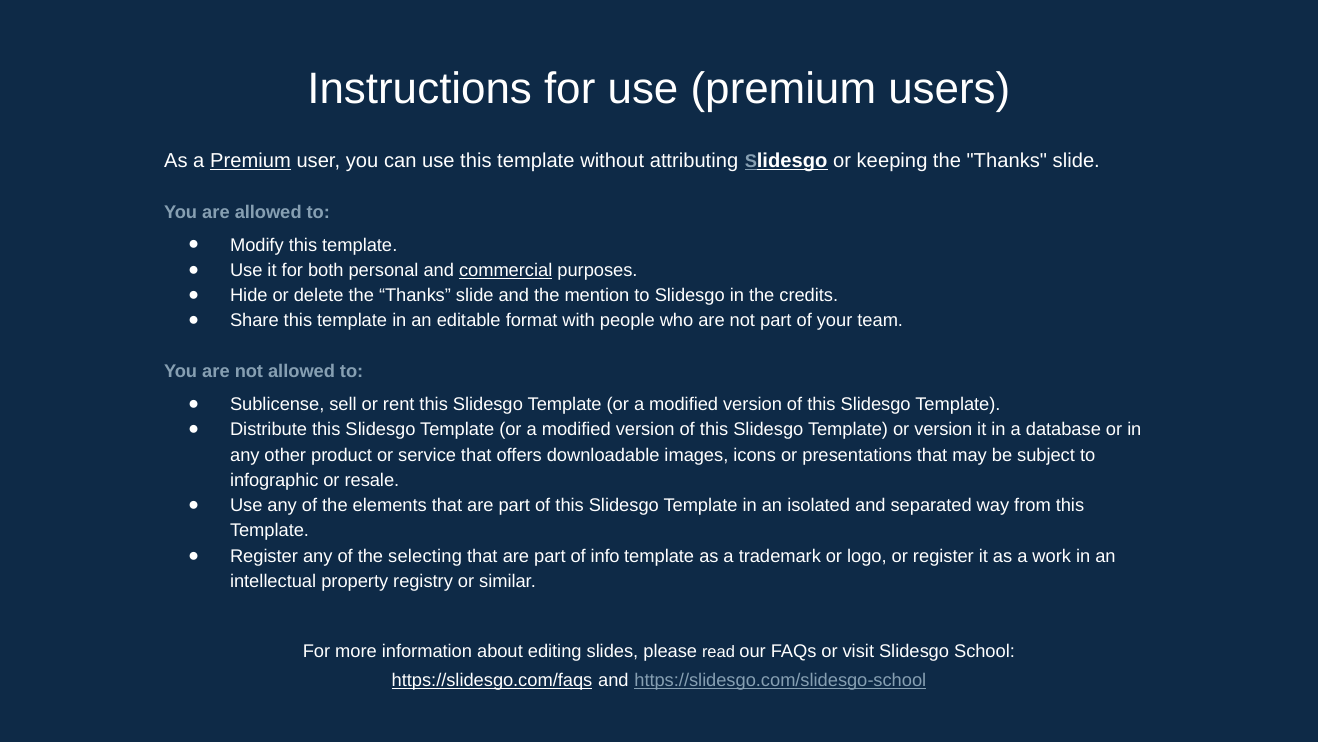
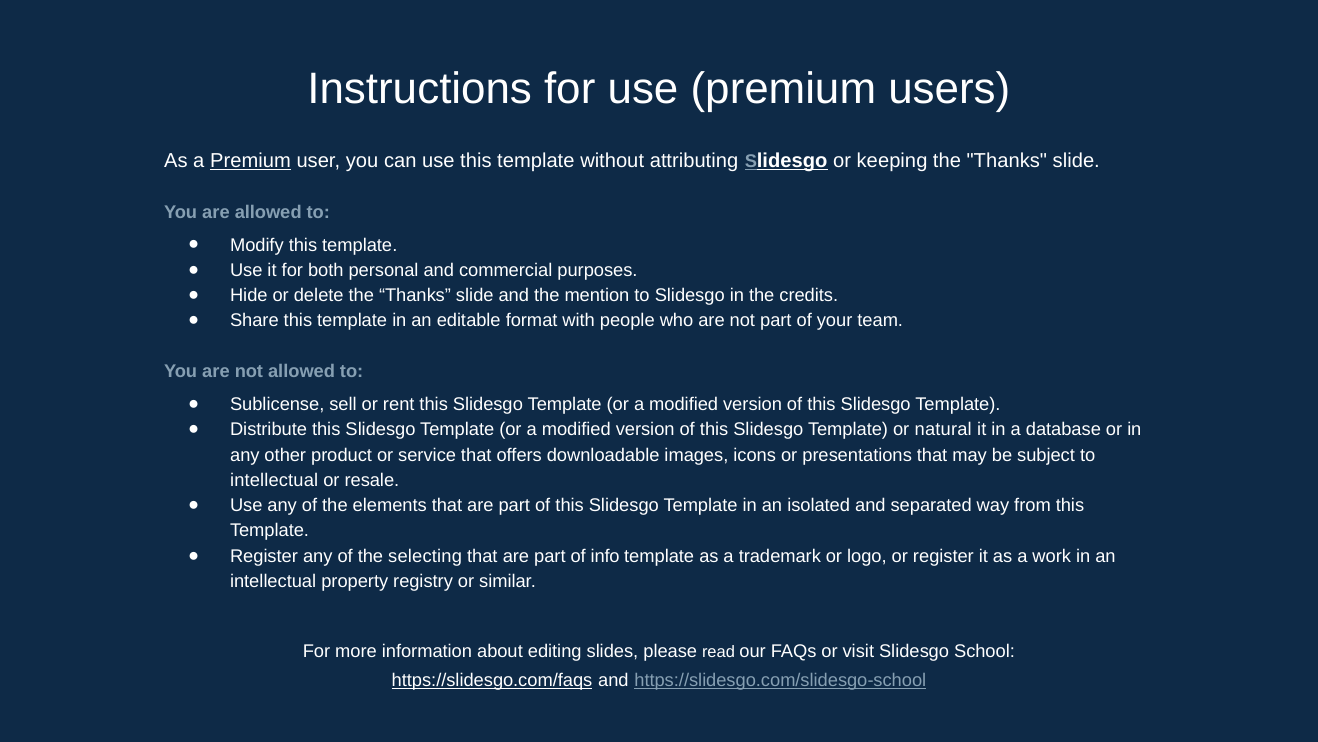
commercial underline: present -> none (506, 270)
or version: version -> natural (943, 429)
infographic: infographic -> intellectual (274, 480)
